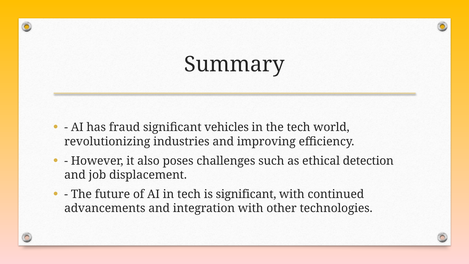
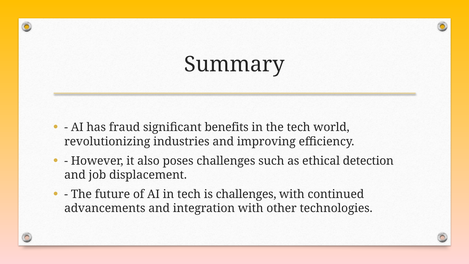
vehicles: vehicles -> benefits (227, 127)
is significant: significant -> challenges (246, 194)
